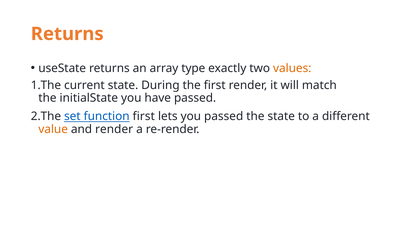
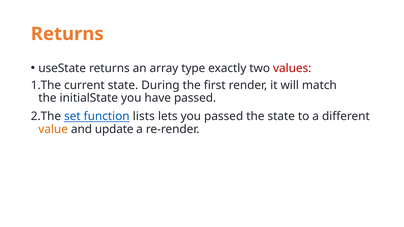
values colour: orange -> red (292, 68)
function first: first -> lists (144, 116)
and render: render -> update (114, 129)
